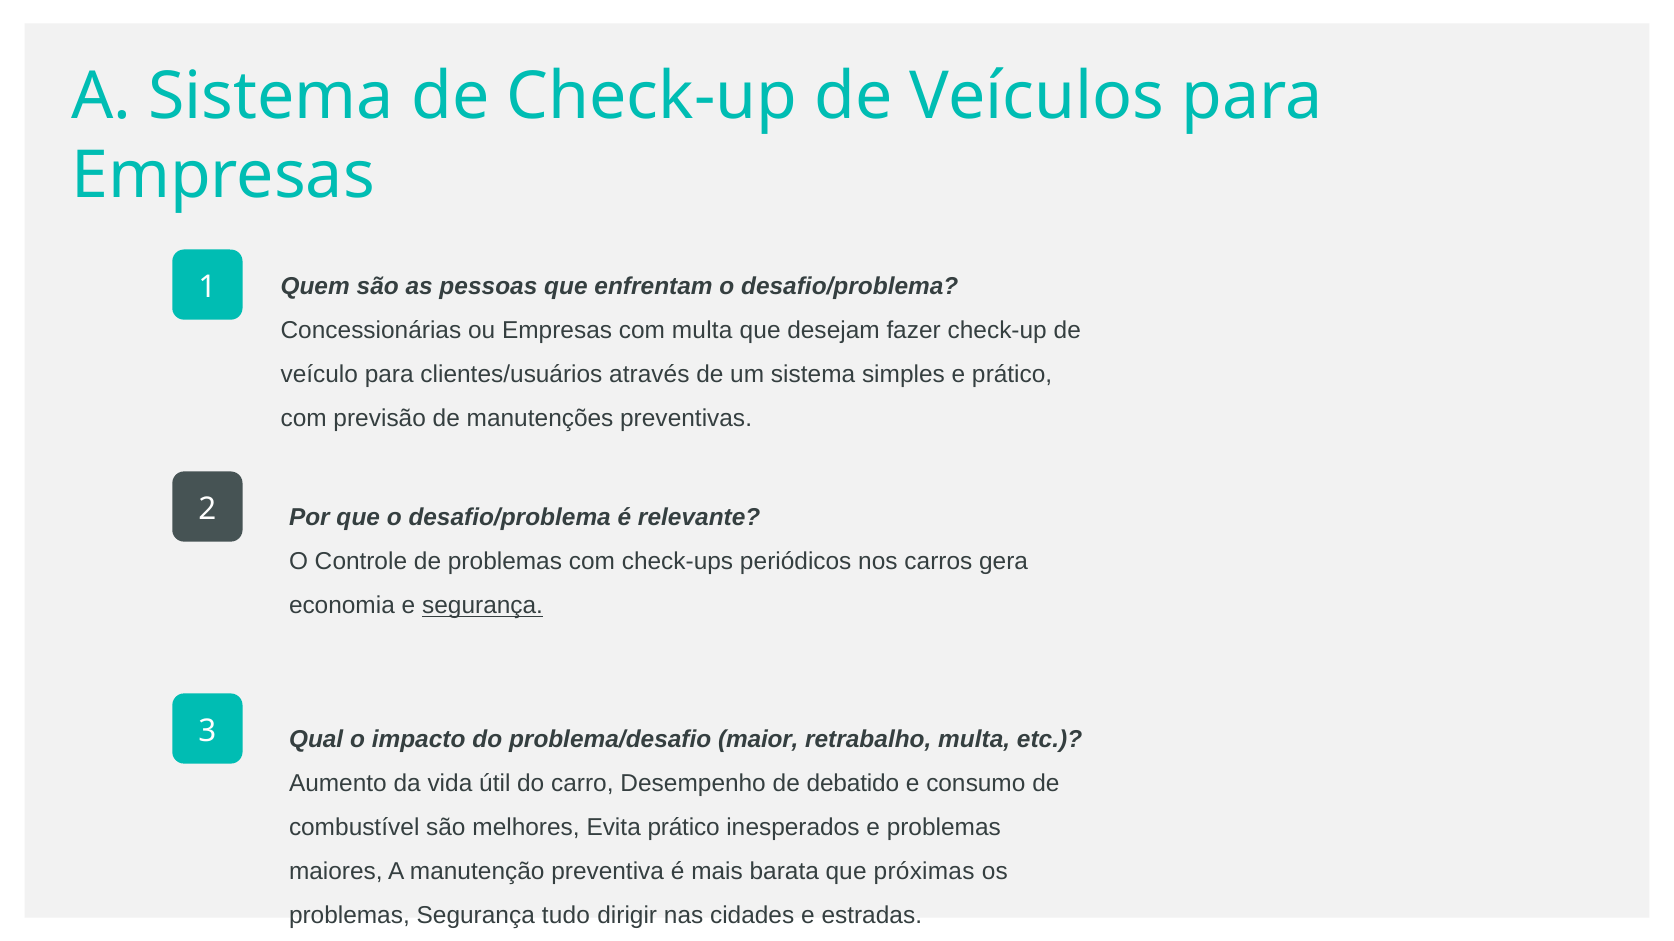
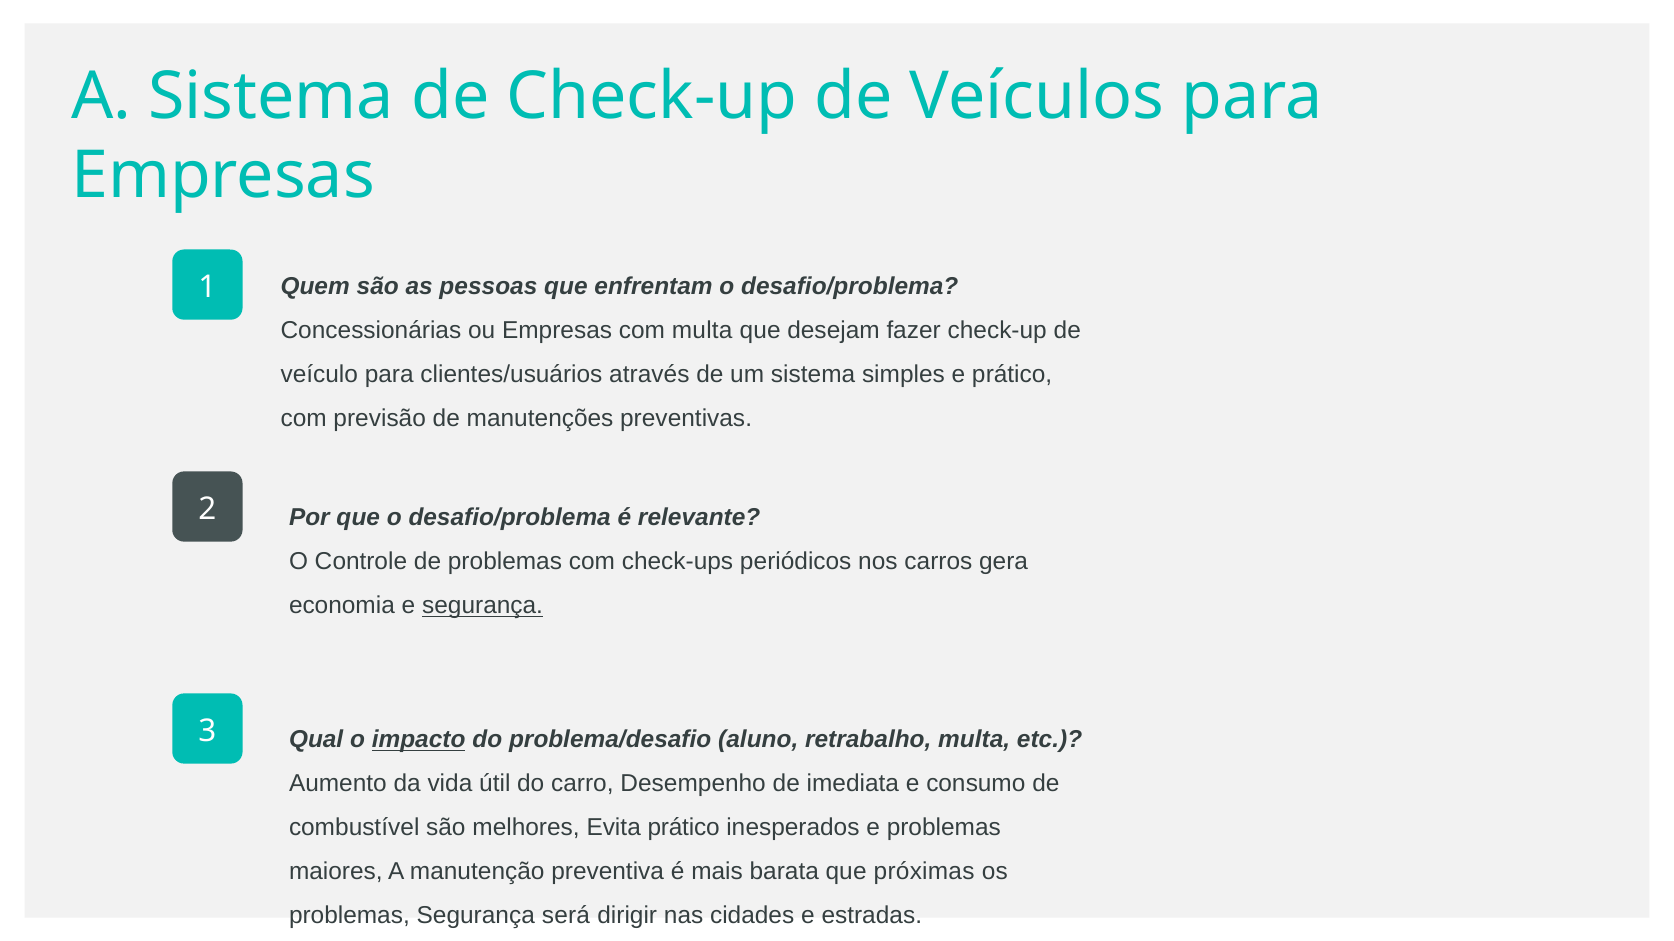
impacto underline: none -> present (419, 740)
maior: maior -> aluno (758, 740)
debatido: debatido -> imediata (853, 784)
tudo: tudo -> será (566, 916)
